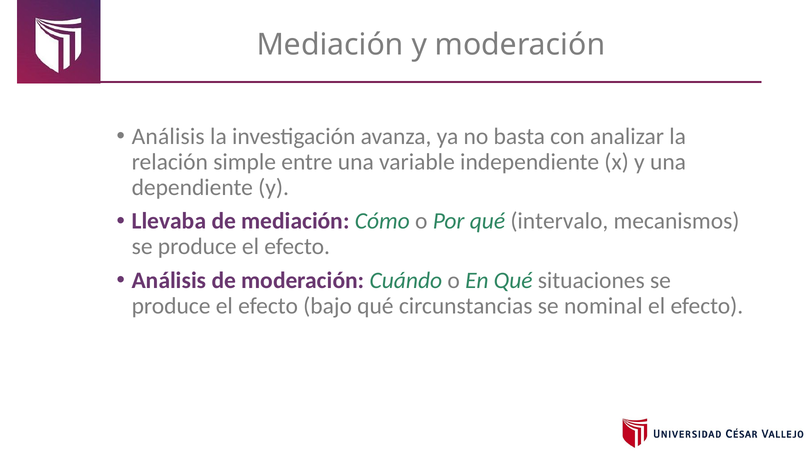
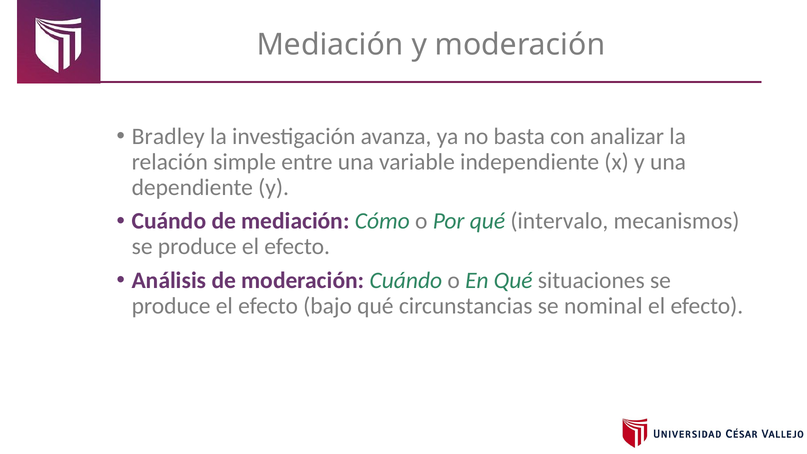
Análisis: Análisis -> Bradley (168, 136)
Llevaba: Llevaba -> Cuándo (169, 221)
